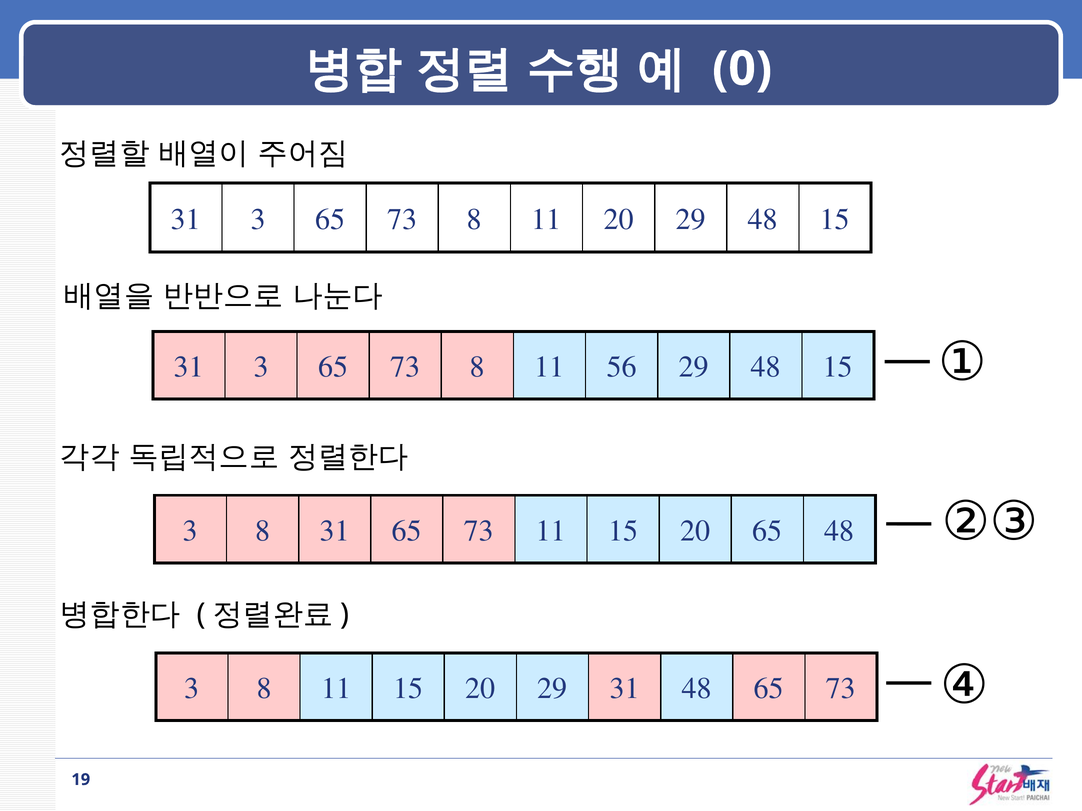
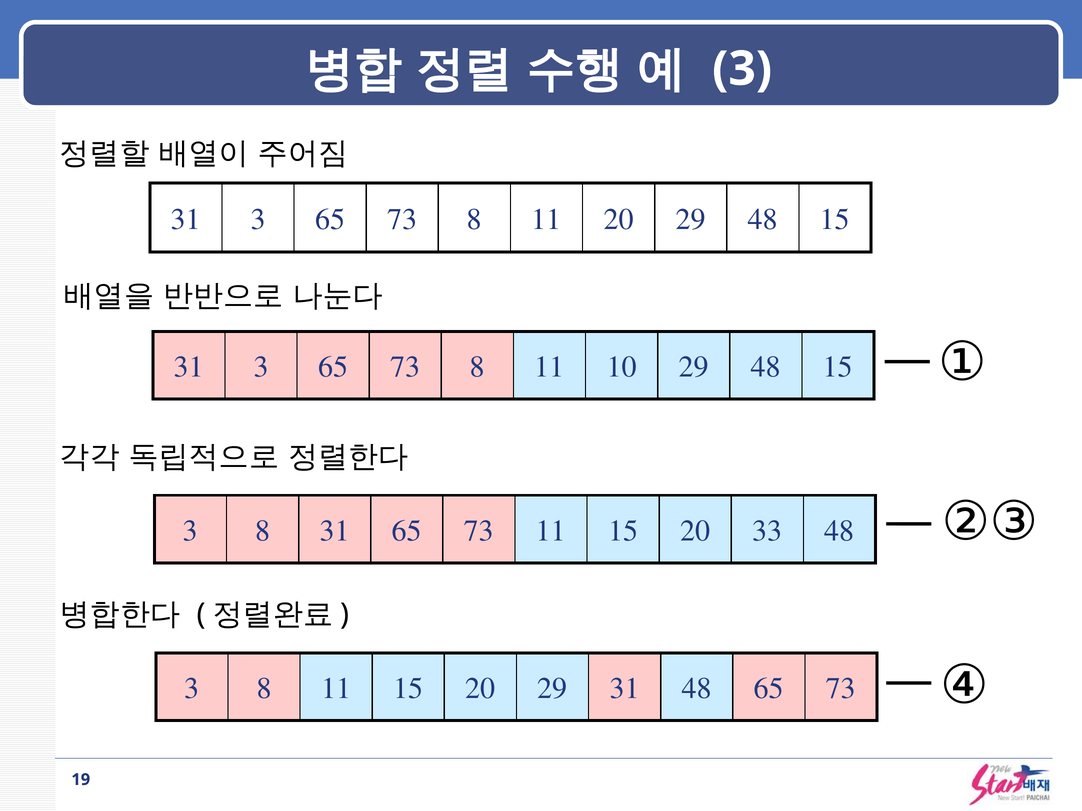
0: 0 -> 3 (742, 69)
56: 56 -> 10 (622, 367)
20 65: 65 -> 33 (767, 531)
